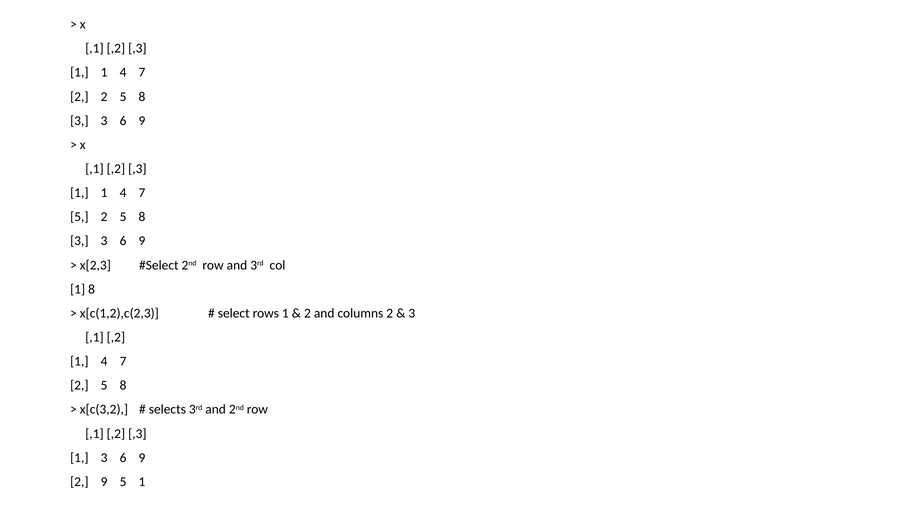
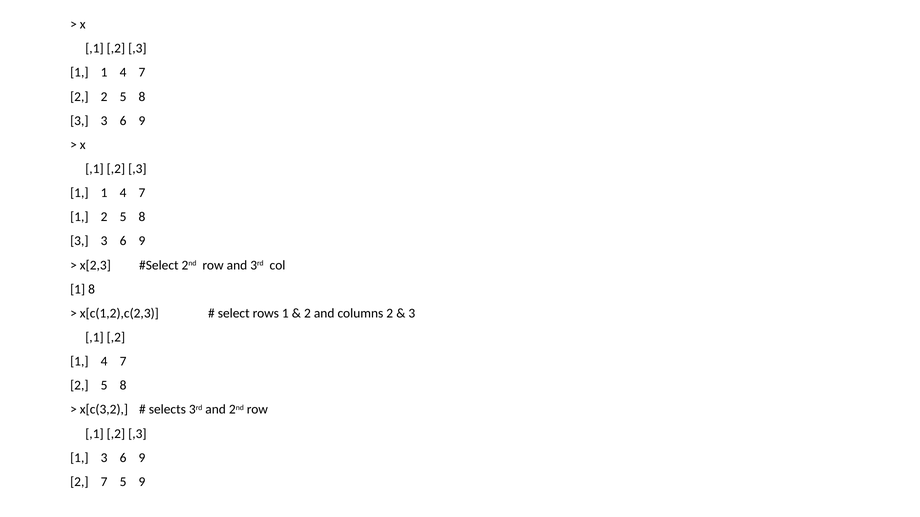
5: 5 -> 1 (79, 217)
2 9: 9 -> 7 (104, 482)
5 1: 1 -> 9 (142, 482)
